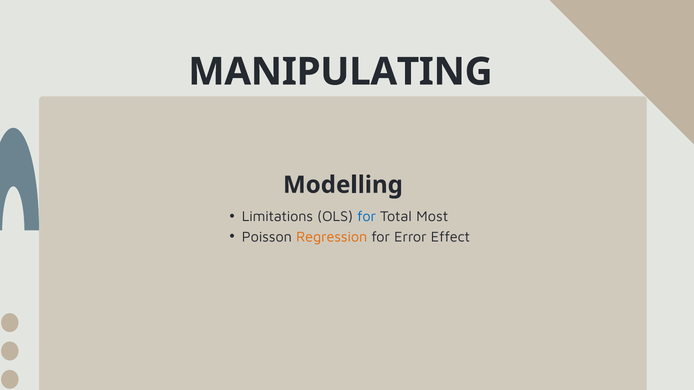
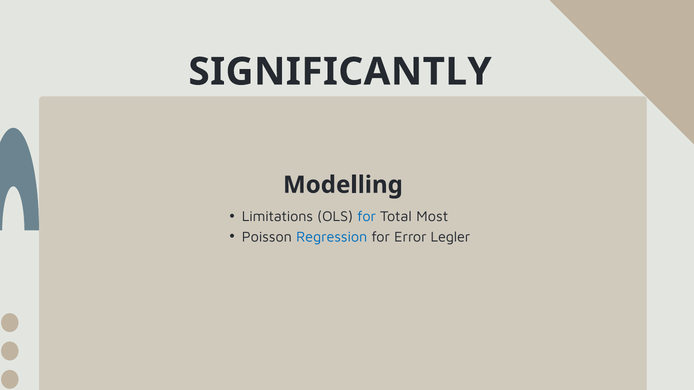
MANIPULATING: MANIPULATING -> SIGNIFICANTLY (340, 72)
Regression colour: orange -> blue (332, 237)
Effect: Effect -> Legler (450, 237)
